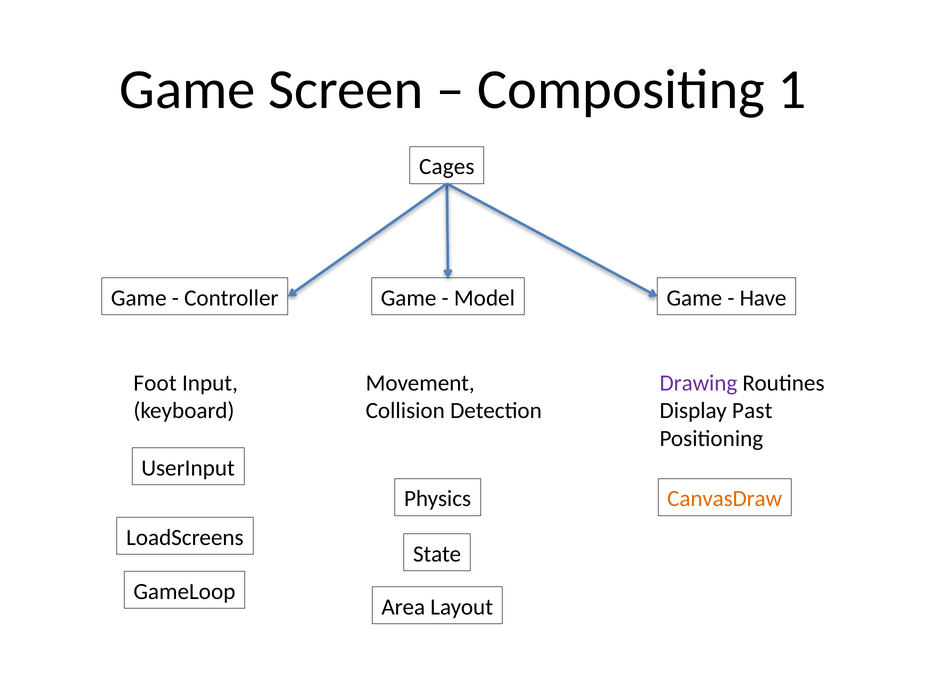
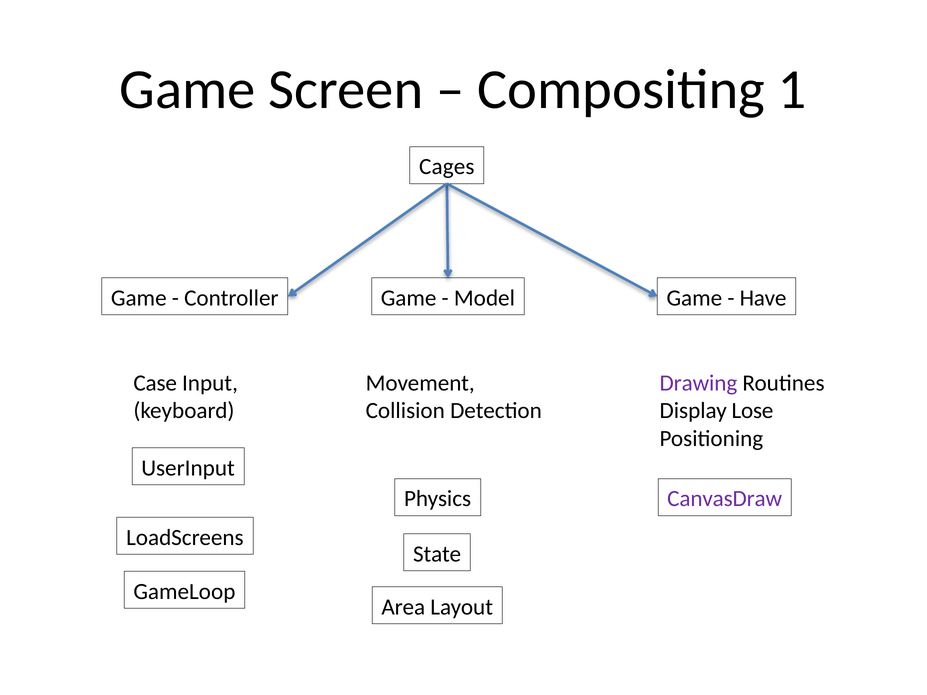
Foot: Foot -> Case (155, 383)
Past: Past -> Lose (752, 411)
CanvasDraw colour: orange -> purple (725, 499)
